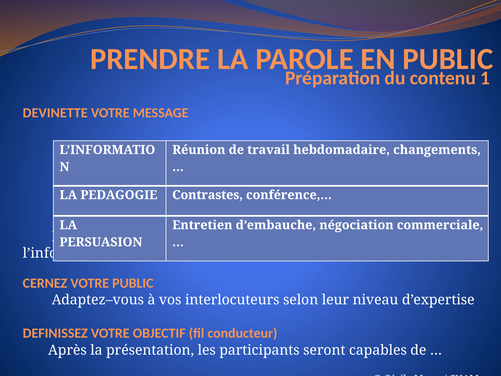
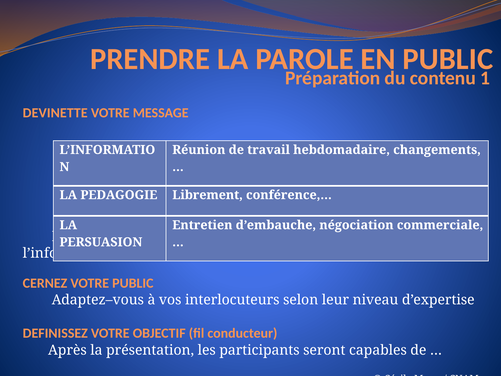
Contrastes: Contrastes -> Librement (208, 195)
